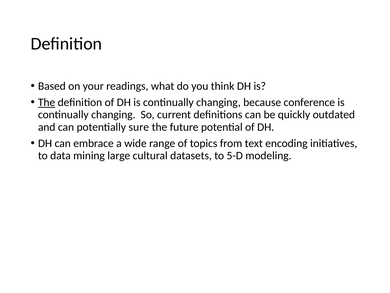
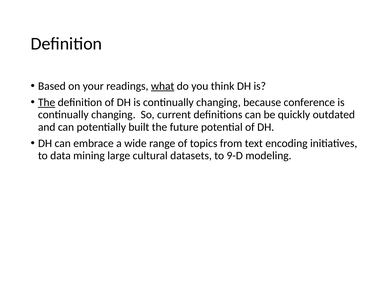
what underline: none -> present (163, 86)
sure: sure -> built (139, 127)
5-D: 5-D -> 9-D (235, 155)
